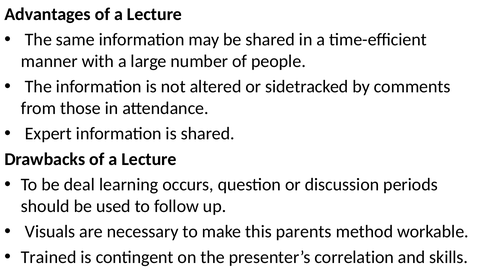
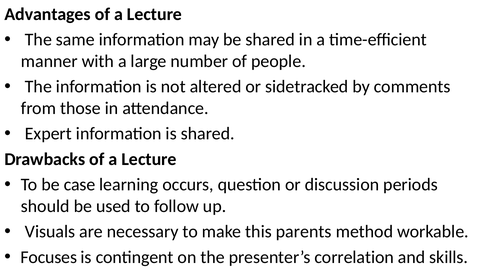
deal: deal -> case (80, 185)
Trained: Trained -> Focuses (49, 257)
